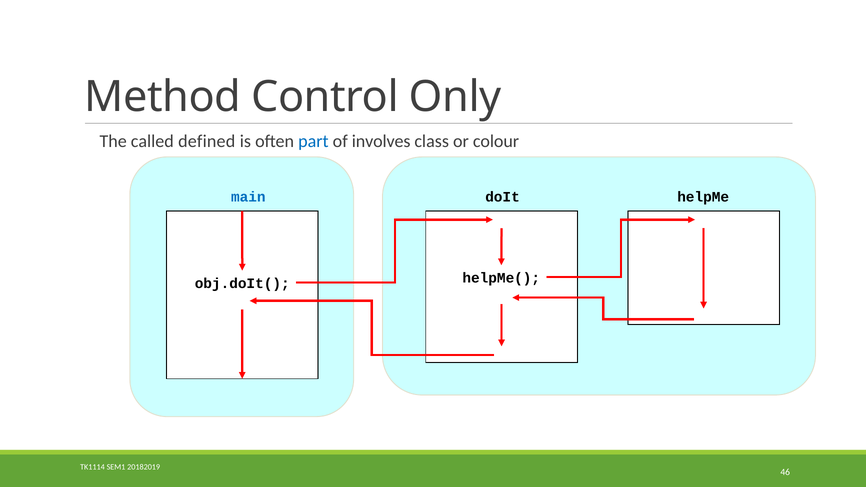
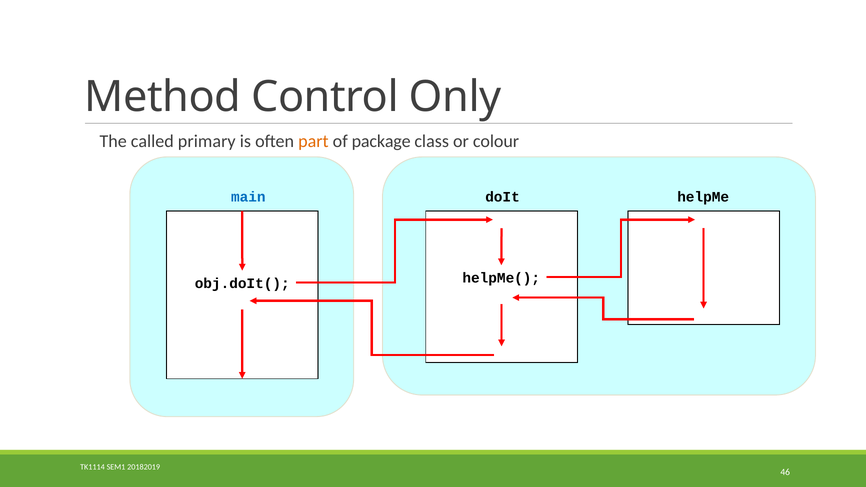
defined: defined -> primary (207, 141)
part colour: blue -> orange (313, 141)
involves: involves -> package (381, 141)
